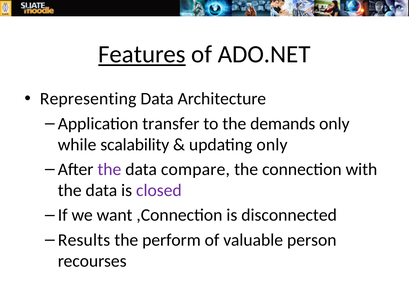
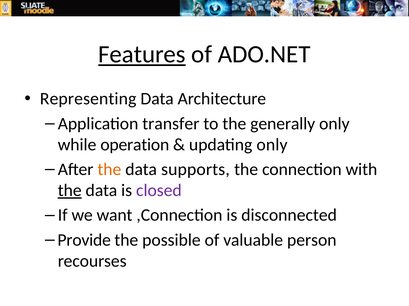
demands: demands -> generally (283, 124)
scalability: scalability -> operation (135, 145)
the colour: purple -> orange (109, 170)
compare: compare -> supports (195, 170)
the underline: none -> present (70, 191)
Results: Results -> Provide (84, 240)
perform: perform -> possible (171, 240)
